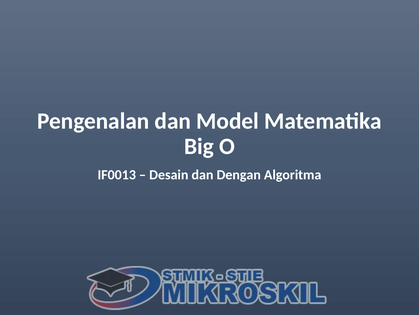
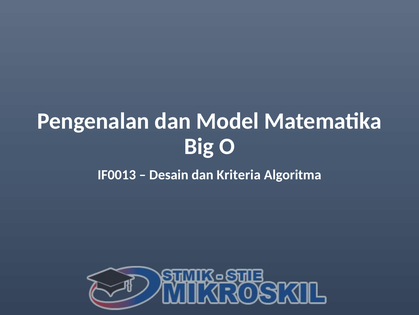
Dengan: Dengan -> Kriteria (239, 175)
